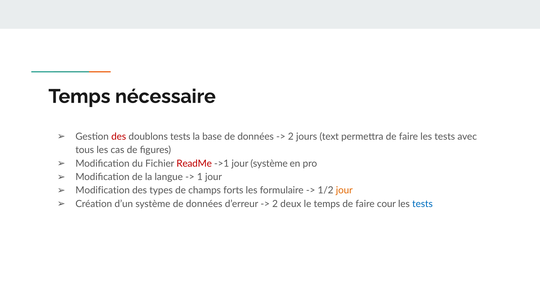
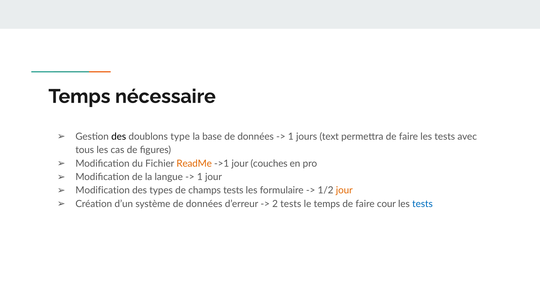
des colour: red -> black (119, 136)
doublons tests: tests -> type (180, 136)
2: 2 -> 1 (291, 136)
ReadMe colour: red -> orange (194, 163)
jour système: système -> couches (269, 163)
champs forts: forts -> tests (233, 190)
2 deux: deux -> tests (291, 204)
